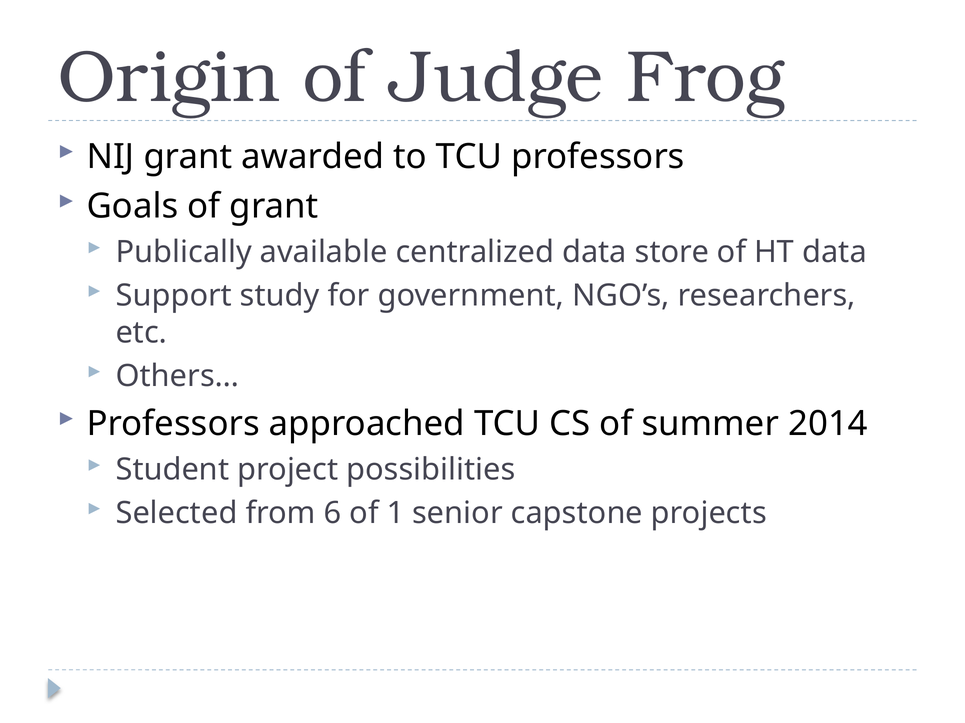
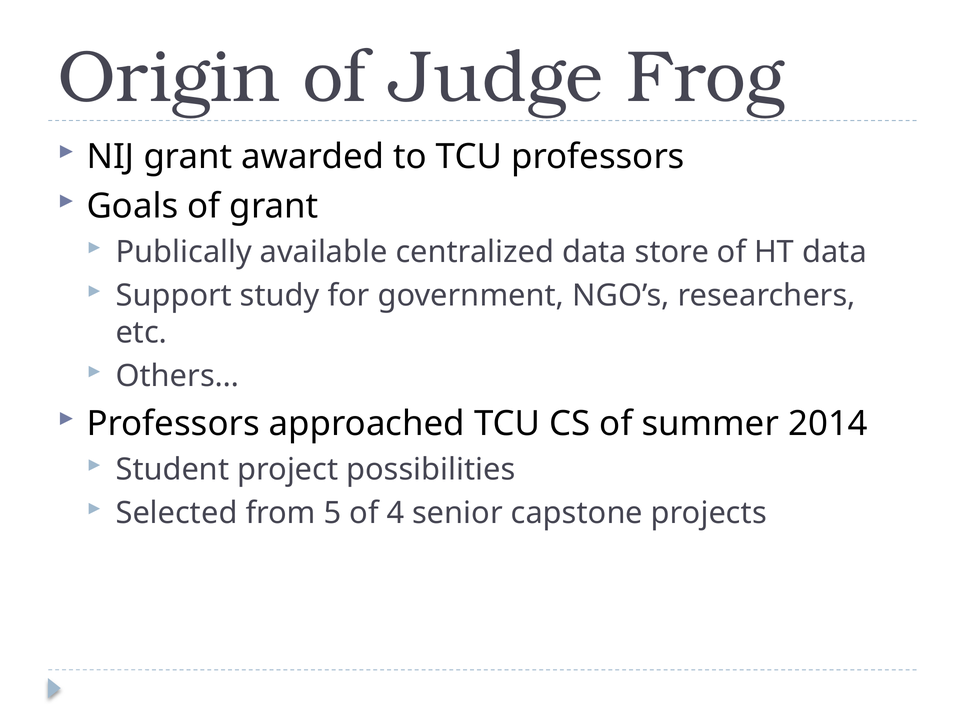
6: 6 -> 5 (333, 514)
1: 1 -> 4 (396, 514)
